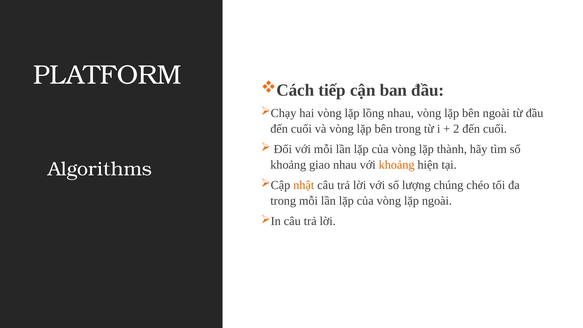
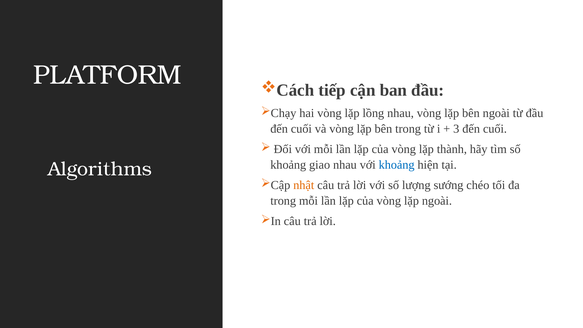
2: 2 -> 3 (456, 129)
khoảng colour: orange -> blue (397, 165)
chúng: chúng -> sướng (448, 185)
